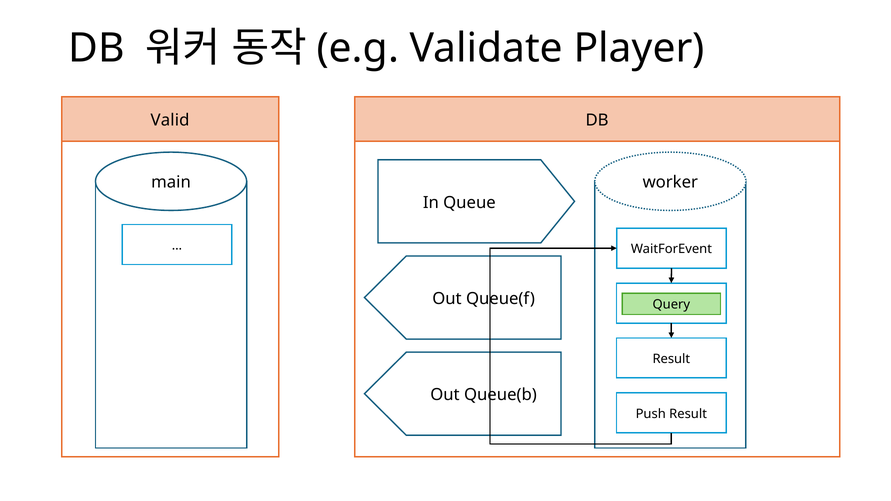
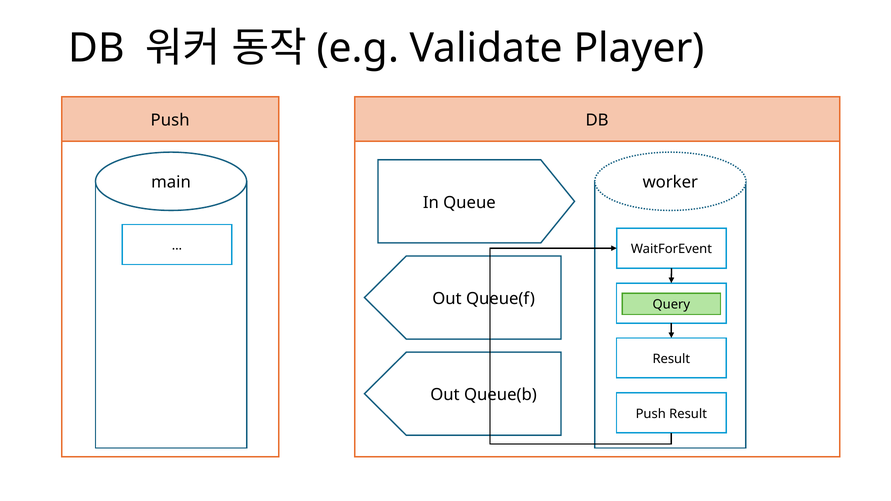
Valid: Valid -> Push (170, 120)
